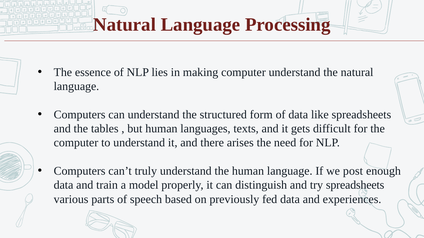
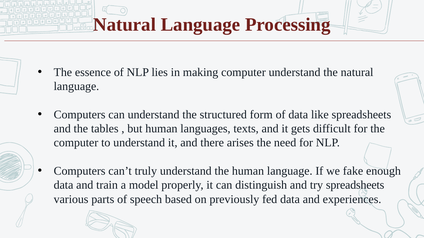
post: post -> fake (353, 171)
